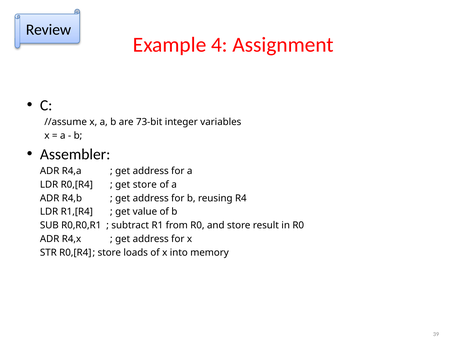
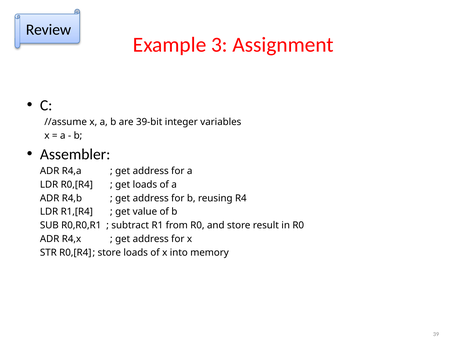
4: 4 -> 3 (219, 45)
73-bit: 73-bit -> 39-bit (149, 122)
get store: store -> loads (145, 185)
